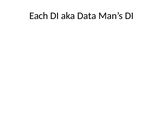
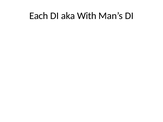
Data: Data -> With (87, 16)
